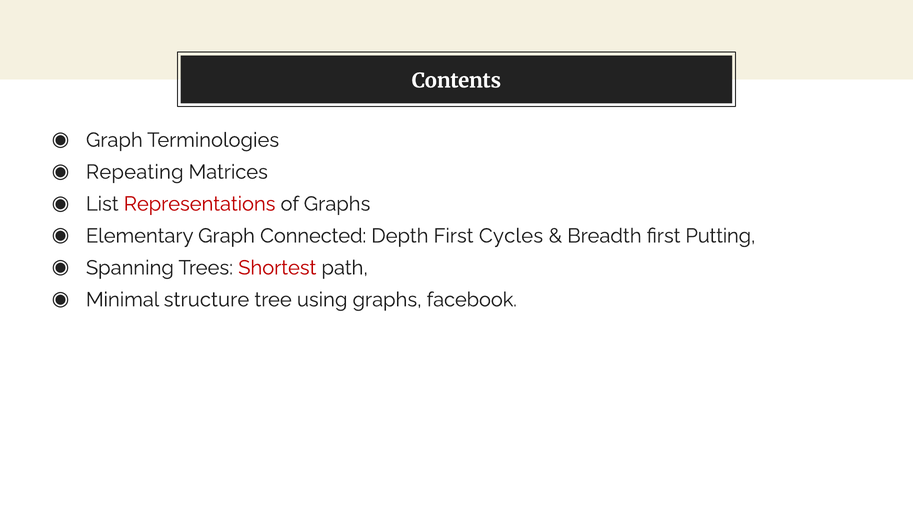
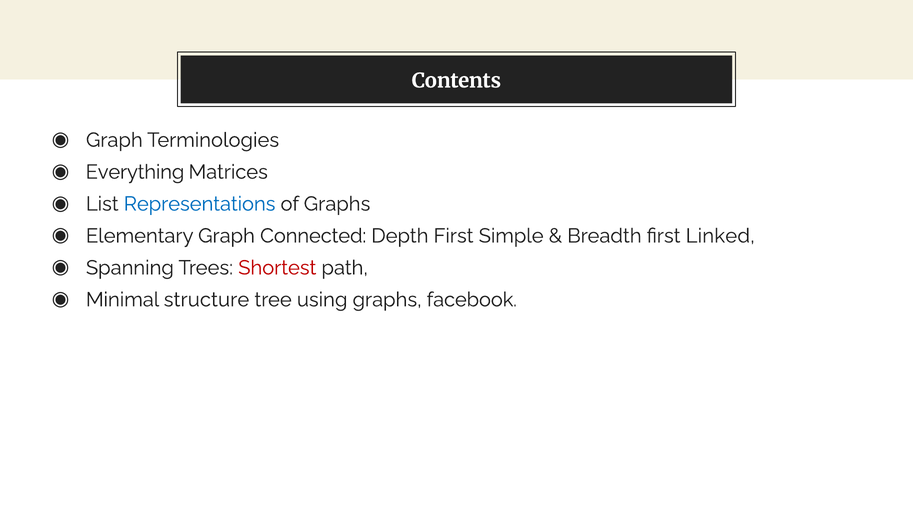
Repeating: Repeating -> Everything (135, 172)
Representations colour: red -> blue (200, 204)
Cycles: Cycles -> Simple (511, 236)
Putting: Putting -> Linked (720, 236)
